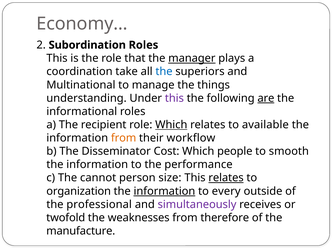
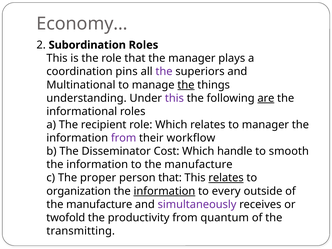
manager underline: present -> none (192, 58)
take: take -> pins (127, 72)
the colour: blue -> purple (164, 72)
the underline: none -> present (186, 85)
Which underline: present -> none (171, 125)
to available: available -> manager (265, 125)
from colour: orange -> purple (124, 138)
people: people -> handle (235, 151)
to the performance: performance -> manufacture (198, 165)
cannot: cannot -> proper (98, 178)
person size: size -> that (170, 178)
professional: professional -> manufacture (99, 204)
weaknesses: weaknesses -> productivity (139, 218)
therefore: therefore -> quantum (225, 218)
manufacture: manufacture -> transmitting (81, 231)
